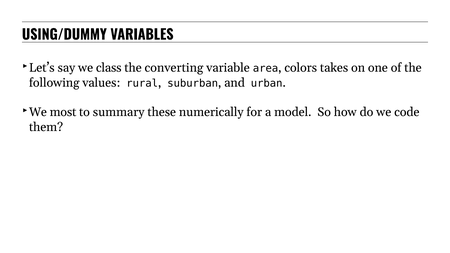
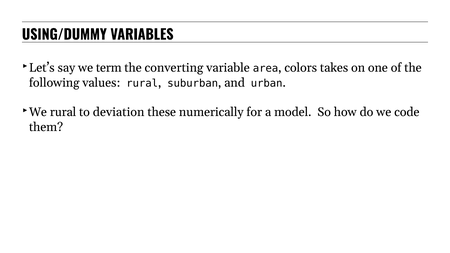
class: class -> term (109, 68)
We most: most -> rural (63, 112)
summary: summary -> deviation (119, 112)
